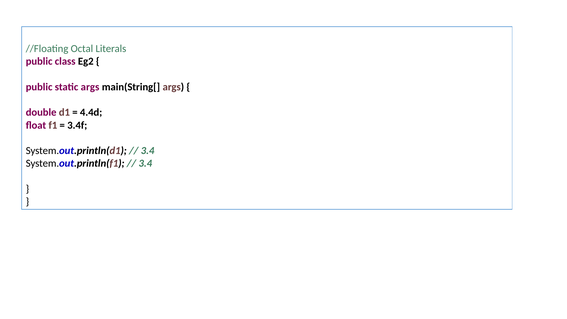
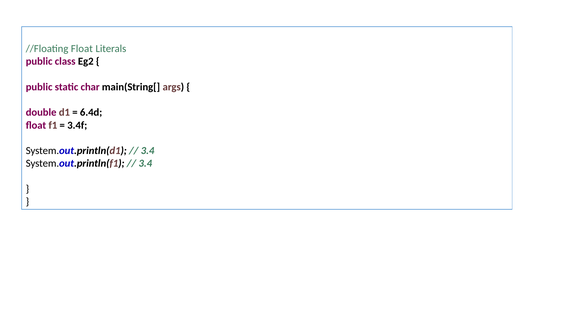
//Floating Octal: Octal -> Float (82, 49)
static args: args -> char (90, 87)
4.4d: 4.4d -> 6.4d (91, 112)
